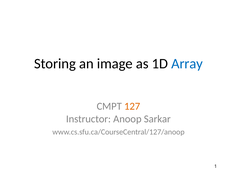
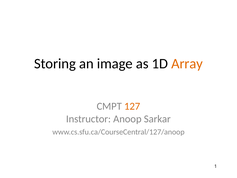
Array colour: blue -> orange (187, 63)
